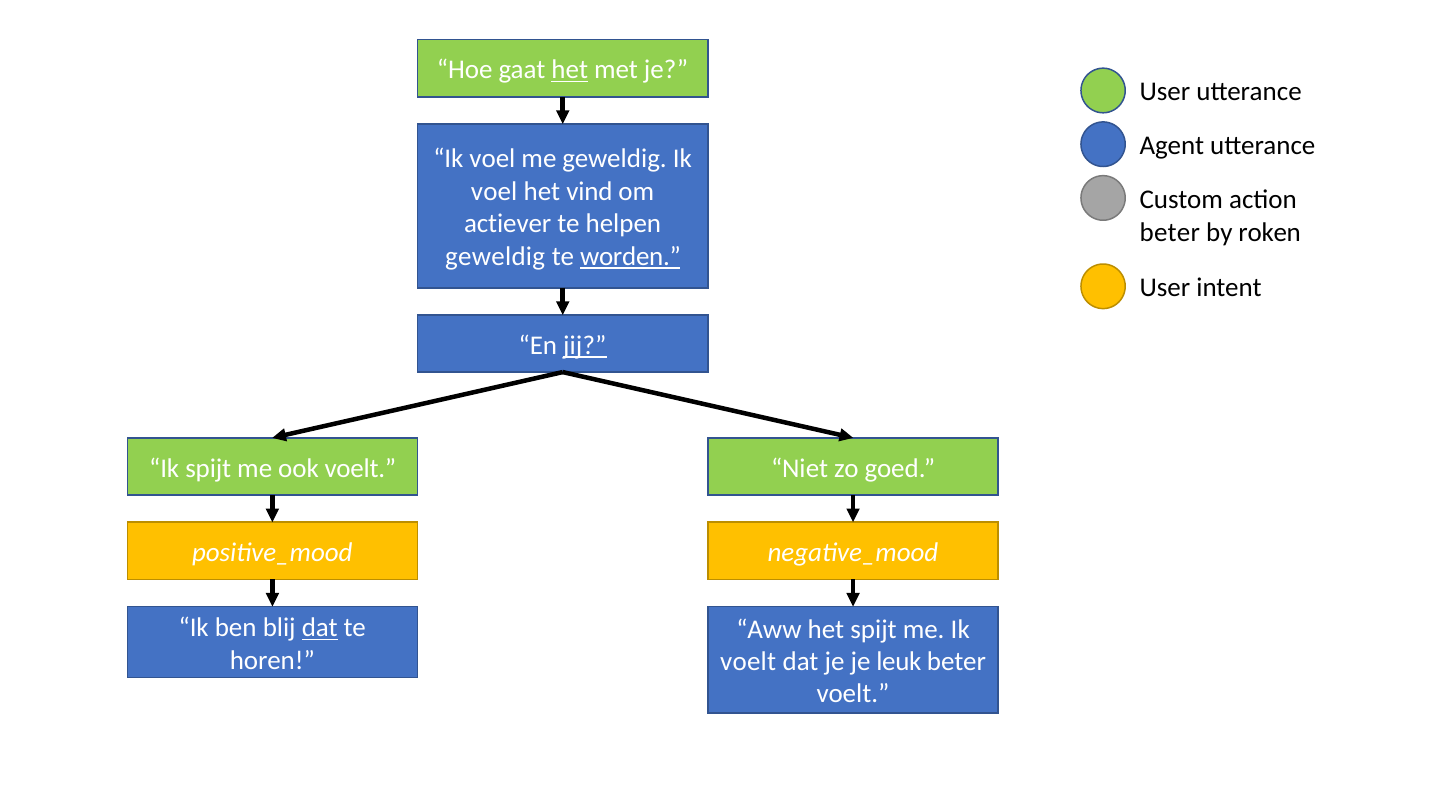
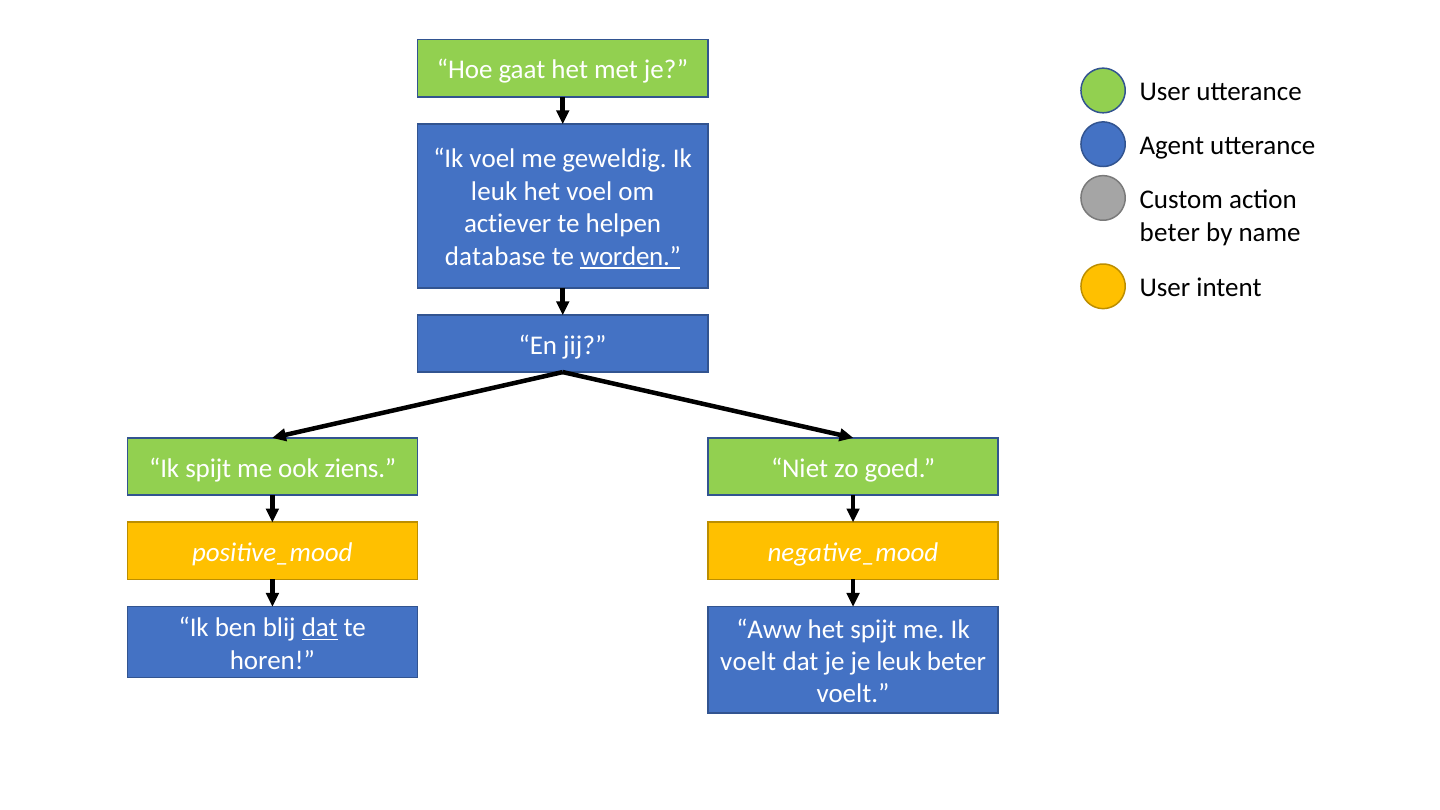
het underline: present -> none (570, 70)
voel: voel -> leuk (494, 191)
het vind: vind -> voel (589, 191)
roken: roken -> name (1270, 232)
geweldig: geweldig -> database (495, 256)
jij underline: present -> none (585, 345)
ook voelt: voelt -> ziens (360, 468)
